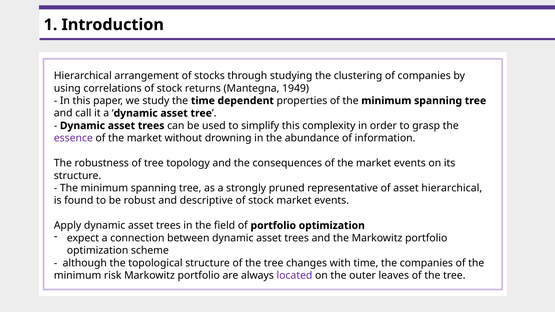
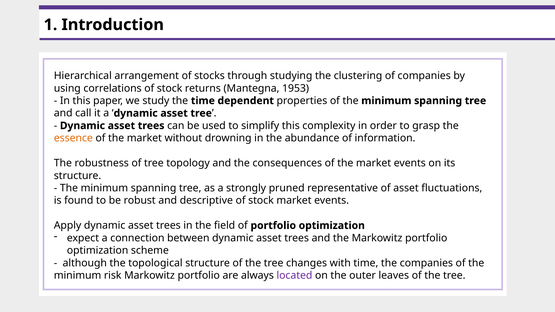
1949: 1949 -> 1953 (296, 88)
essence colour: purple -> orange (73, 138)
asset hierarchical: hierarchical -> fluctuations (452, 188)
